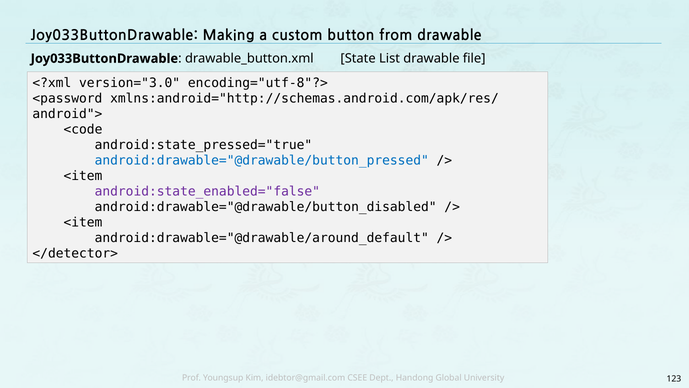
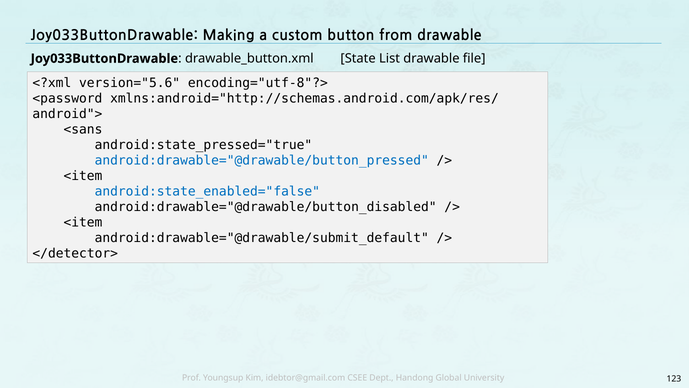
version="3.0: version="3.0 -> version="5.6 (130, 83)
<code: <code -> <sans (83, 129)
android:state_enabled="false colour: purple -> blue (207, 191)
android:drawable="@drawable/around_default: android:drawable="@drawable/around_default -> android:drawable="@drawable/submit_default (262, 238)
